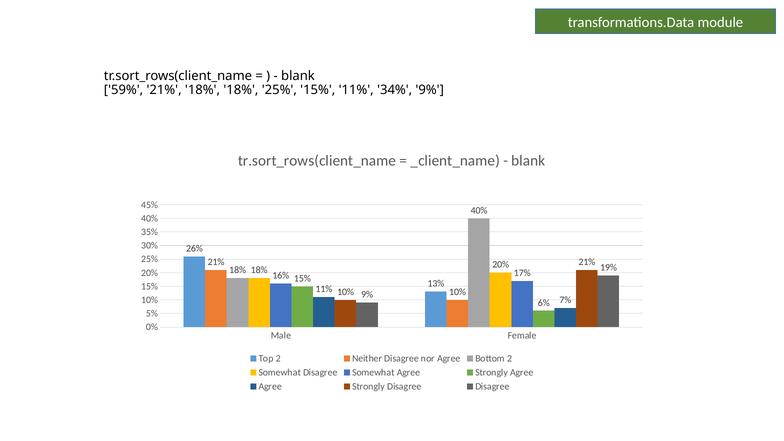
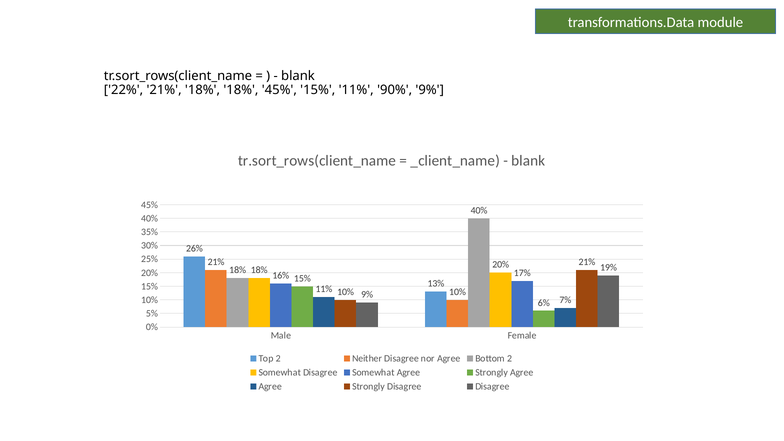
59%: 59% -> 22% (124, 90)
18% 25%: 25% -> 45% (279, 90)
34%: 34% -> 90% (395, 90)
